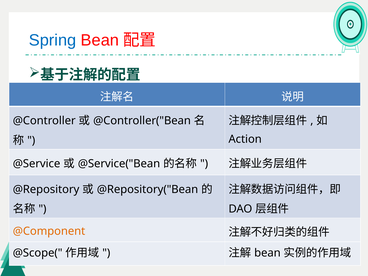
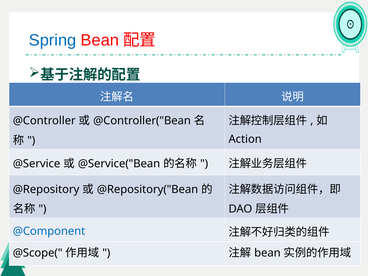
@Component colour: orange -> blue (49, 231)
